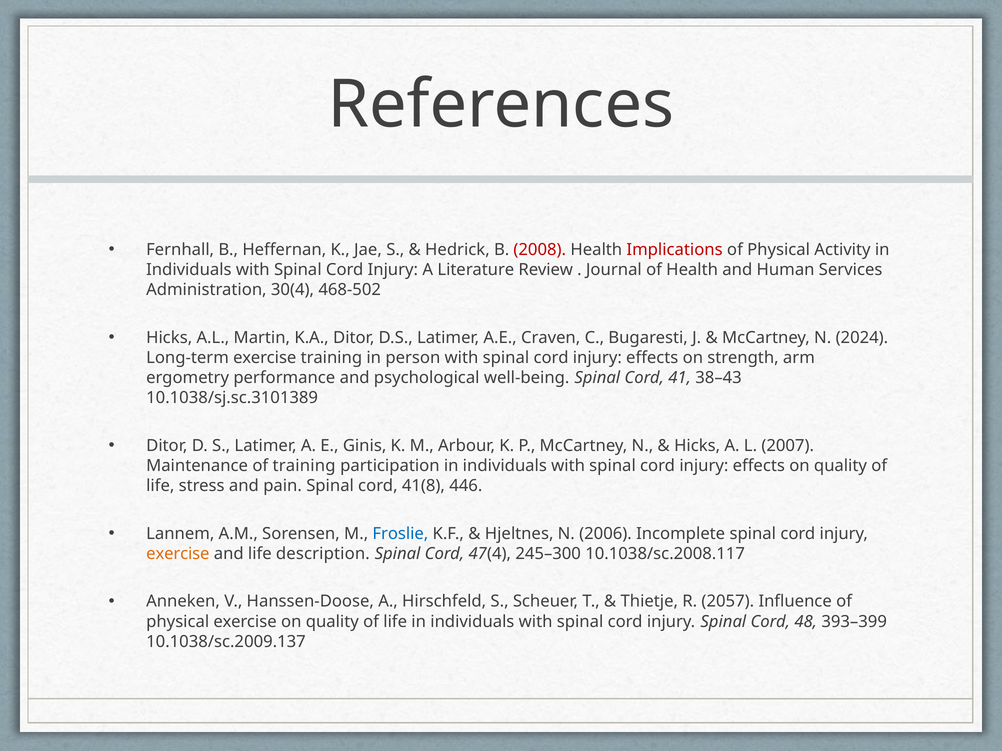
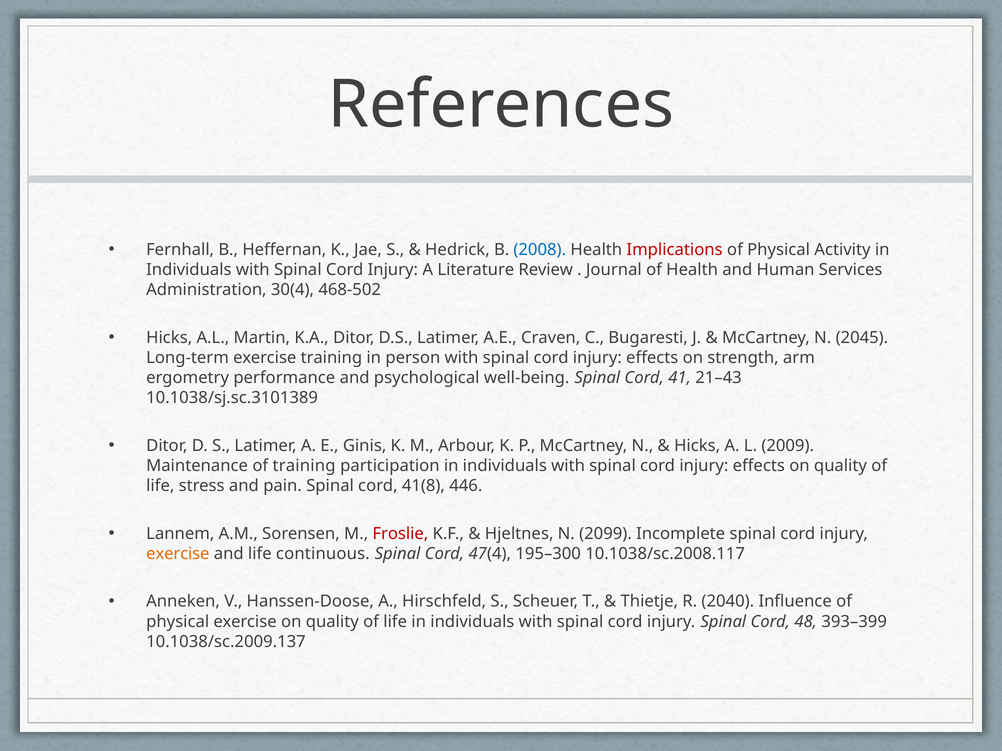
2008 colour: red -> blue (540, 250)
2024: 2024 -> 2045 (862, 338)
38–43: 38–43 -> 21–43 (719, 378)
2007: 2007 -> 2009 (788, 446)
Froslie colour: blue -> red (400, 534)
2006: 2006 -> 2099 (606, 534)
description: description -> continuous (323, 554)
245–300: 245–300 -> 195–300 (548, 554)
2057: 2057 -> 2040 (728, 602)
